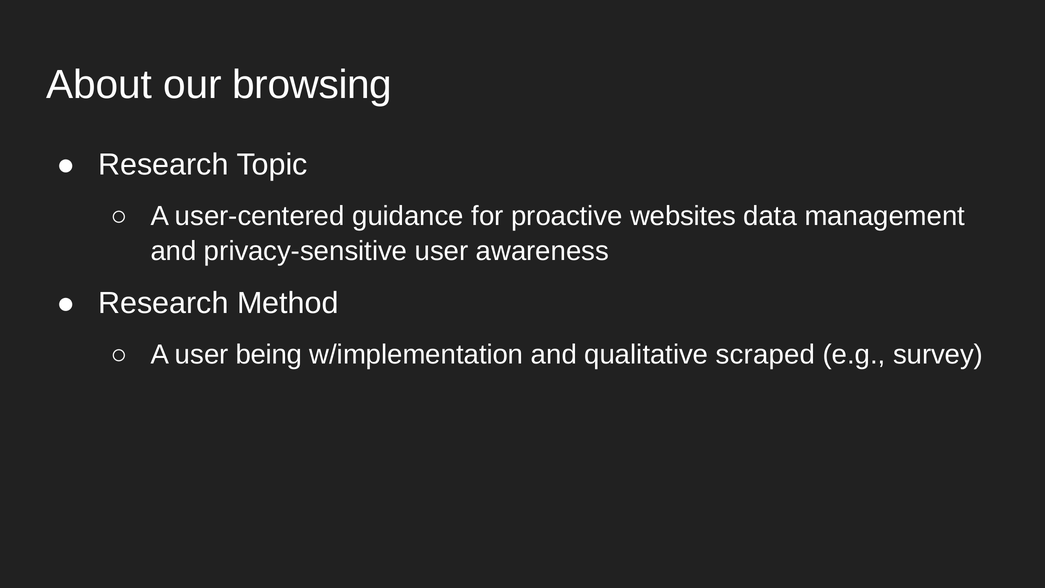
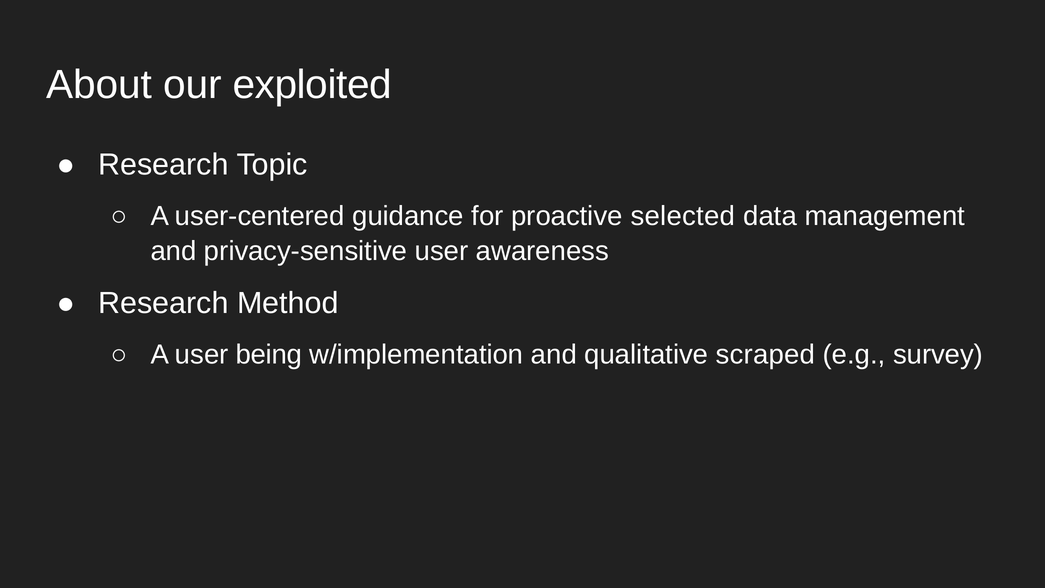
browsing: browsing -> exploited (312, 85)
websites: websites -> selected (683, 216)
